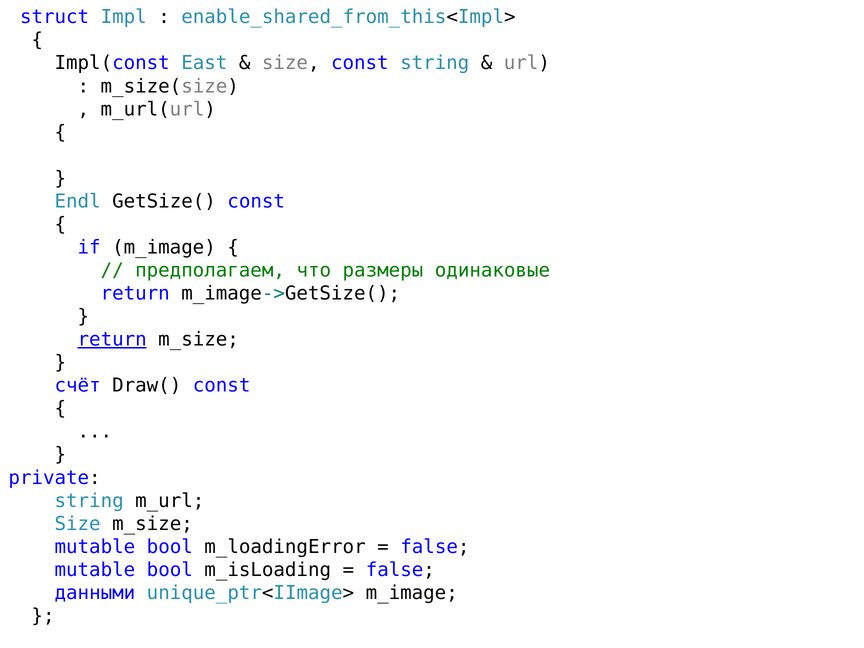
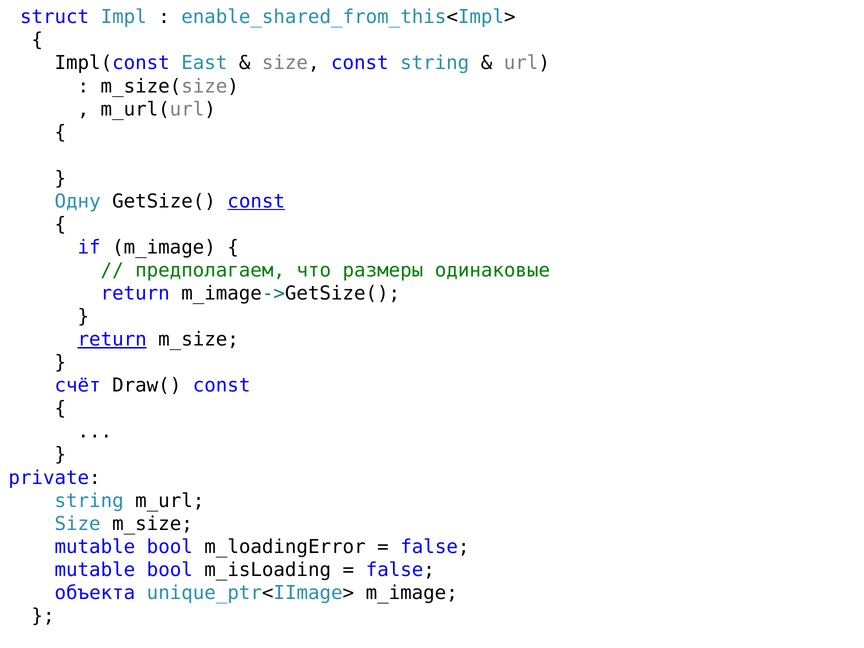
Endl: Endl -> Одну (78, 201)
const underline: none -> present (256, 201)
данными: данными -> объекта (95, 593)
